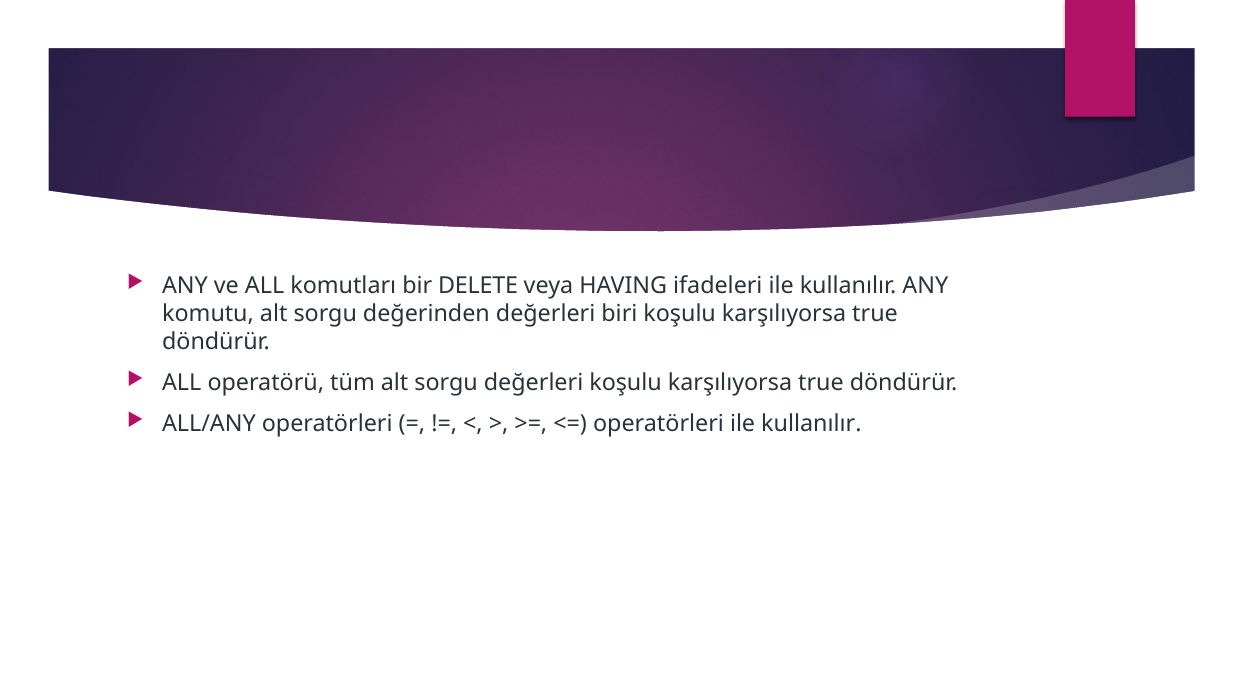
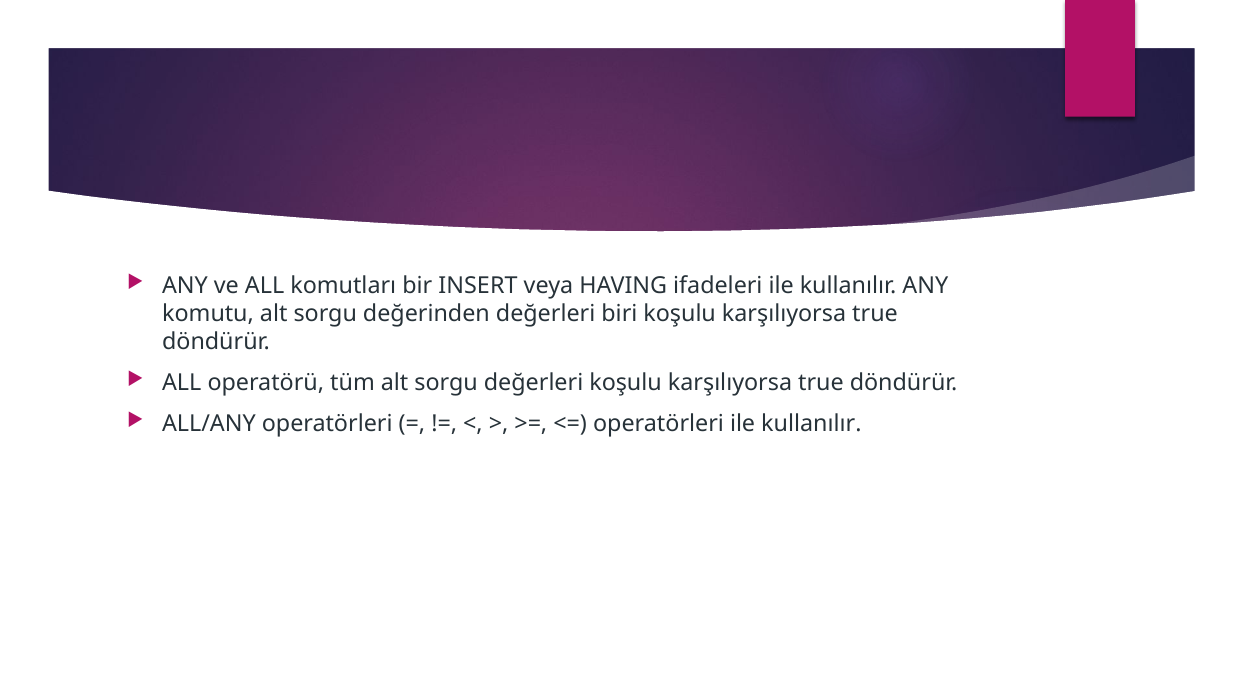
DELETE: DELETE -> INSERT (478, 286)
